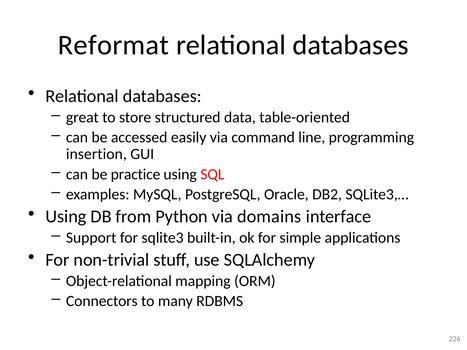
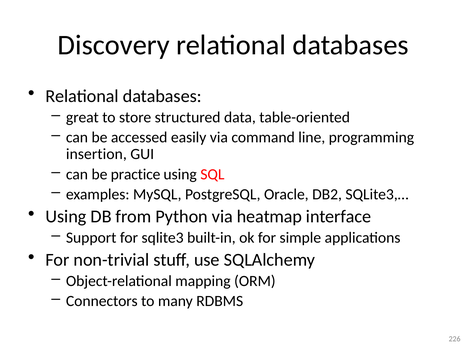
Reformat: Reformat -> Discovery (114, 45)
domains: domains -> heatmap (269, 217)
